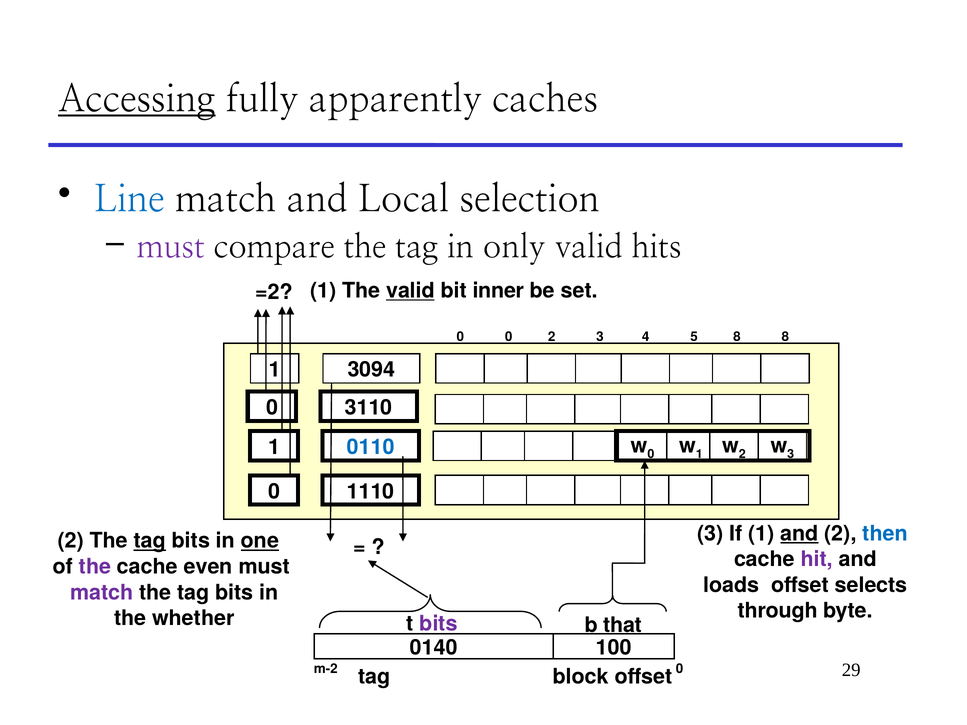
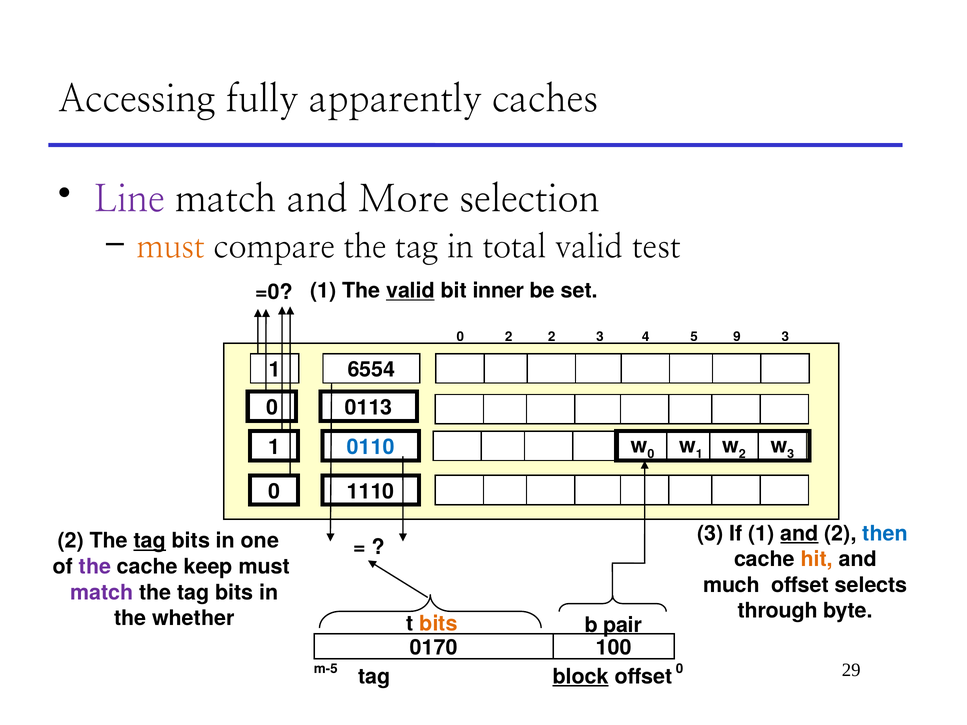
Accessing underline: present -> none (137, 99)
Line colour: blue -> purple (130, 199)
Local: Local -> More (404, 199)
must colour: purple -> orange (171, 247)
only: only -> total (515, 247)
hits: hits -> test (656, 247)
=2: =2 -> =0 (274, 292)
0 0: 0 -> 2 (509, 337)
5 8: 8 -> 9 (737, 337)
2 8: 8 -> 3 (785, 337)
3094: 3094 -> 6554 (371, 370)
3110: 3110 -> 0113 (369, 408)
one underline: present -> none (260, 541)
hit colour: purple -> orange (817, 560)
even: even -> keep (208, 567)
loads: loads -> much (731, 585)
bits colour: purple -> orange (438, 624)
that: that -> pair (623, 625)
0140: 0140 -> 0170 (434, 648)
m-2: m-2 -> m-5 (326, 669)
block underline: none -> present (581, 677)
